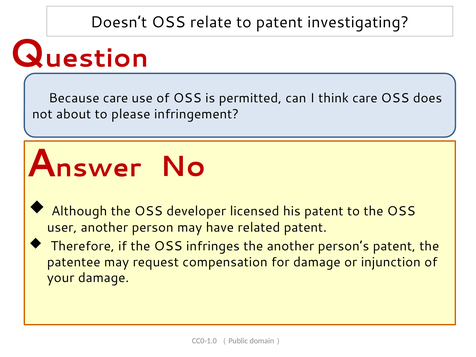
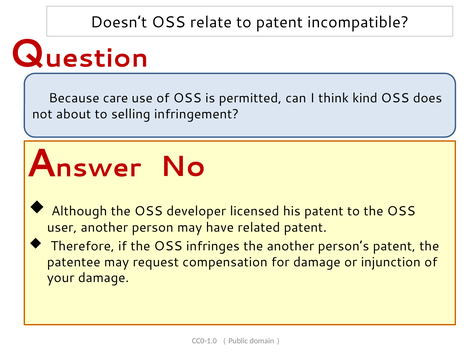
investigating: investigating -> incompatible (358, 22)
think care: care -> kind (365, 98)
please: please -> selling (131, 114)
